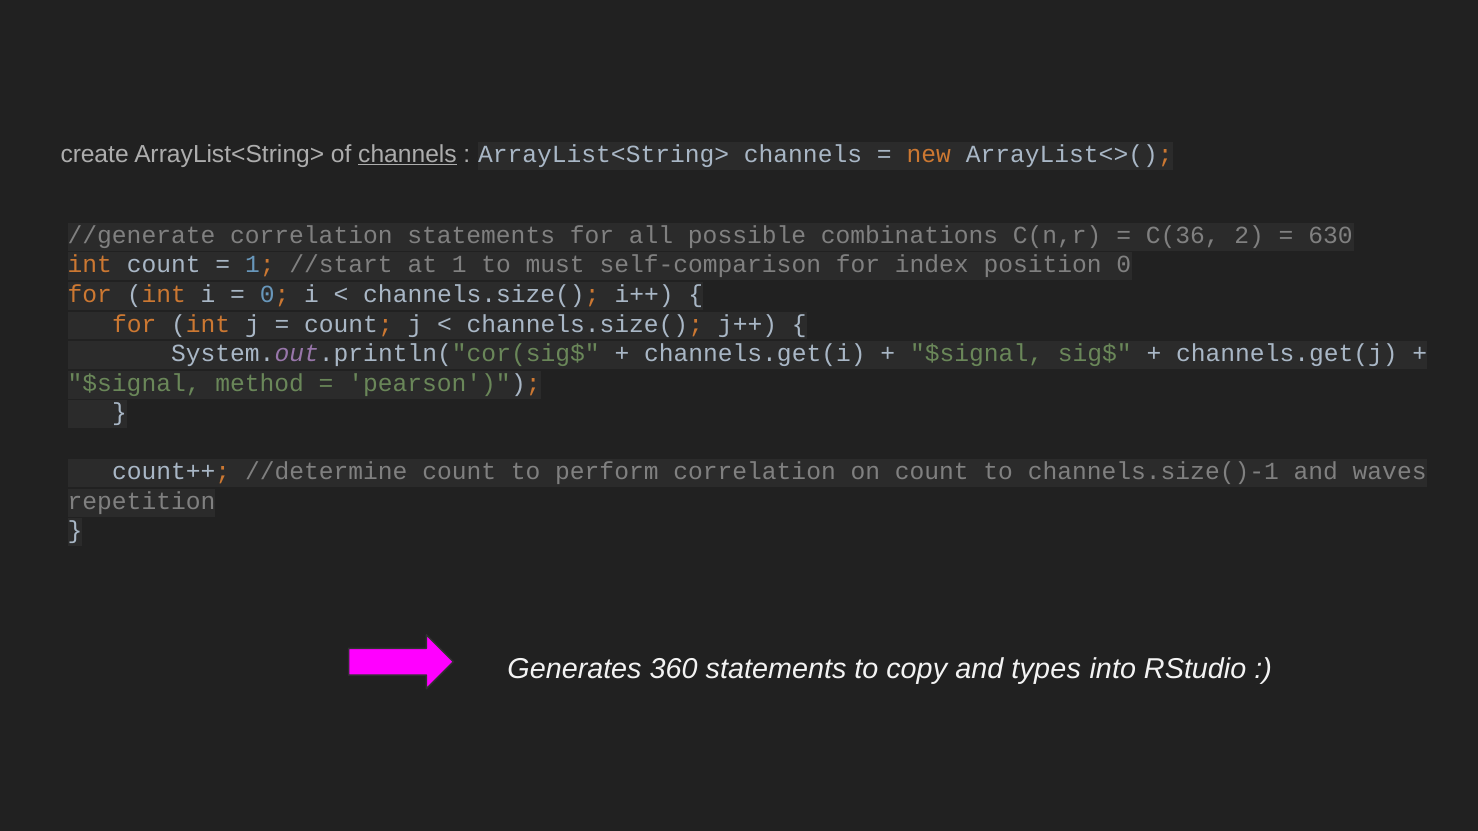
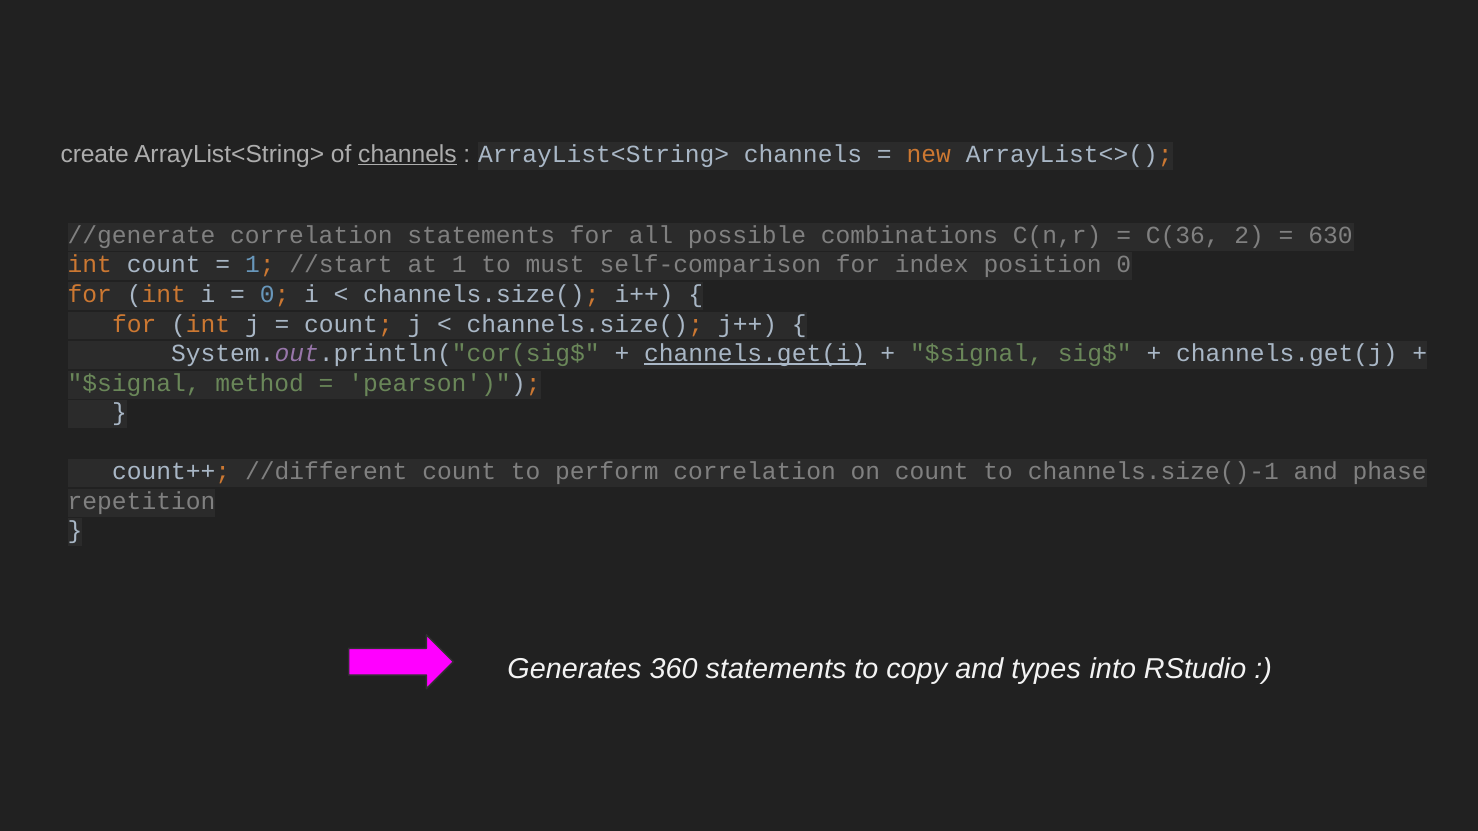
channels.get(i underline: none -> present (755, 354)
//determine: //determine -> //different (326, 472)
waves: waves -> phase (1390, 472)
